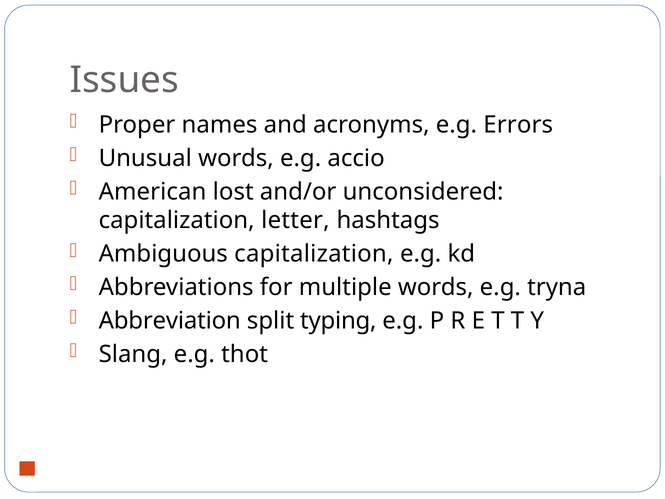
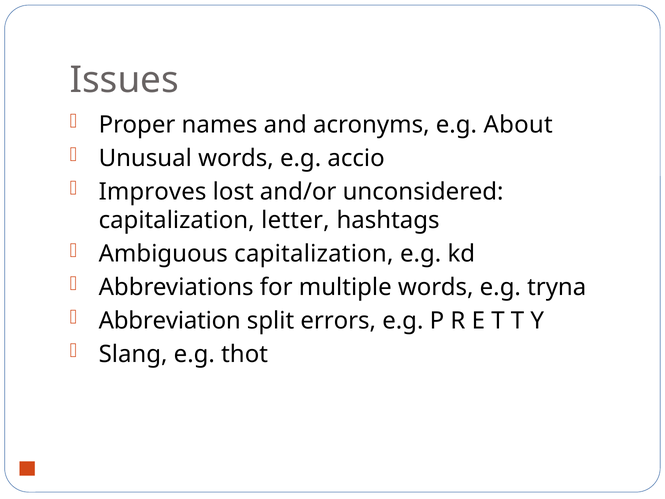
Errors: Errors -> About (518, 125)
American: American -> Improves (153, 192)
typing: typing -> errors (338, 321)
